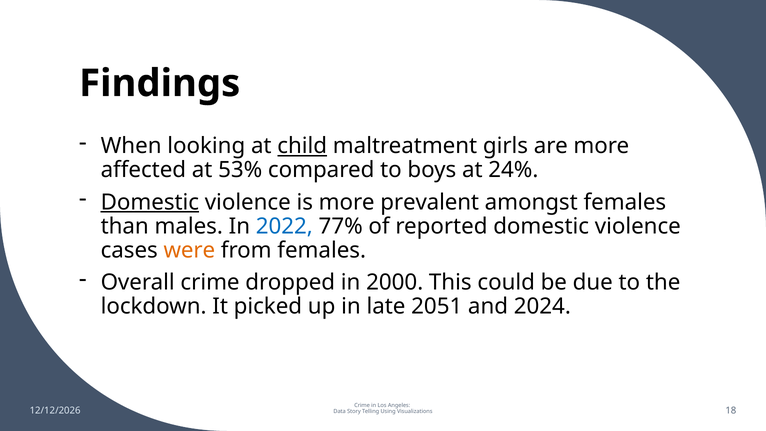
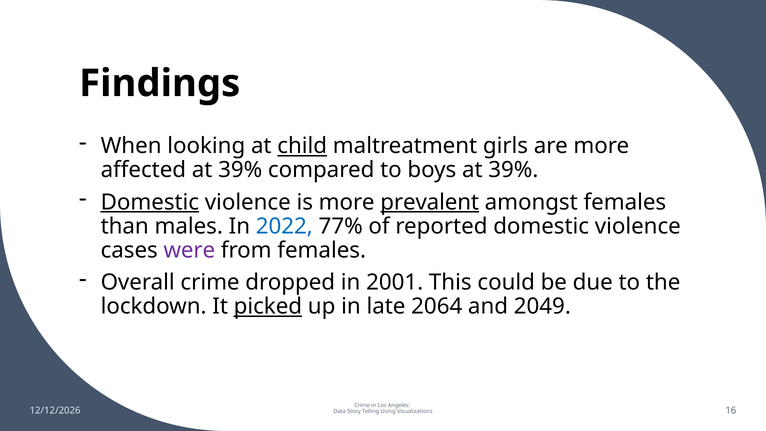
affected at 53%: 53% -> 39% (240, 170)
boys at 24%: 24% -> 39% (513, 170)
prevalent underline: none -> present (430, 202)
were colour: orange -> purple (189, 250)
2000: 2000 -> 2001 (395, 282)
picked underline: none -> present (268, 306)
2051: 2051 -> 2064 (437, 306)
2024: 2024 -> 2049 (542, 306)
18: 18 -> 16 (731, 411)
